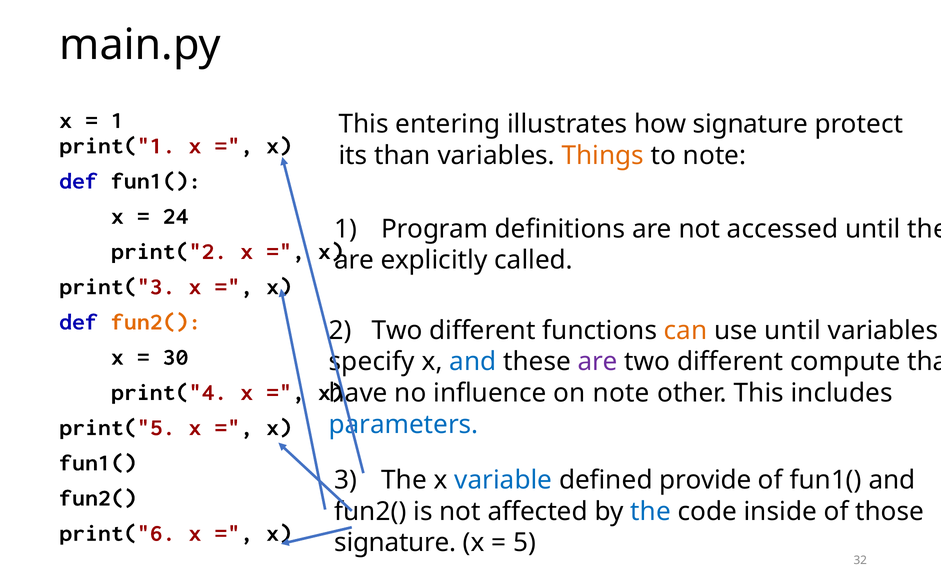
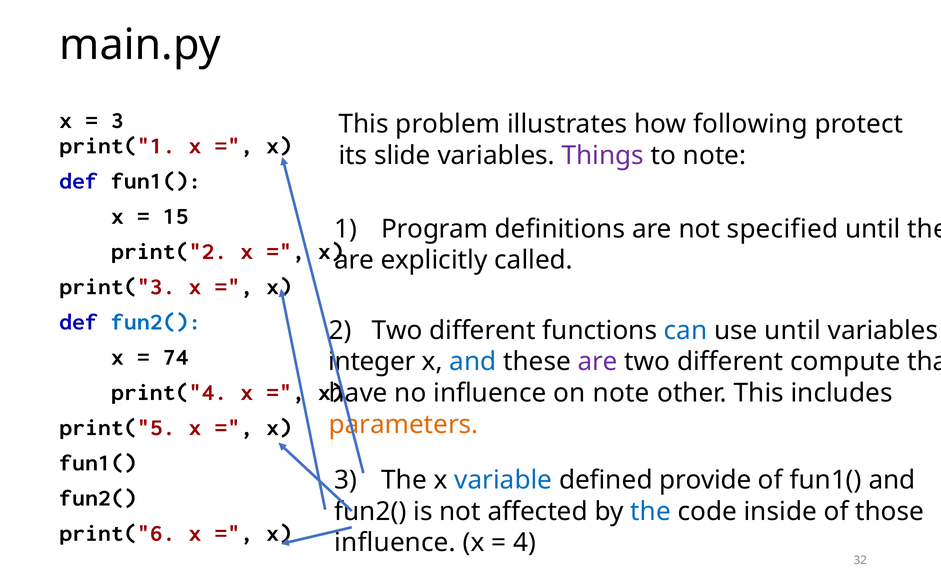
1: 1 -> 3 (117, 120)
entering: entering -> problem (448, 124)
how signature: signature -> following (750, 124)
than: than -> slide (402, 156)
Things colour: orange -> purple (603, 156)
24: 24 -> 15 (176, 216)
accessed: accessed -> specified (782, 229)
fun2( colour: orange -> blue (156, 322)
can colour: orange -> blue (686, 331)
30: 30 -> 74 (176, 357)
specify: specify -> integer (372, 362)
parameters colour: blue -> orange (404, 425)
signature: signature -> influence (395, 543)
5: 5 -> 4 (525, 543)
